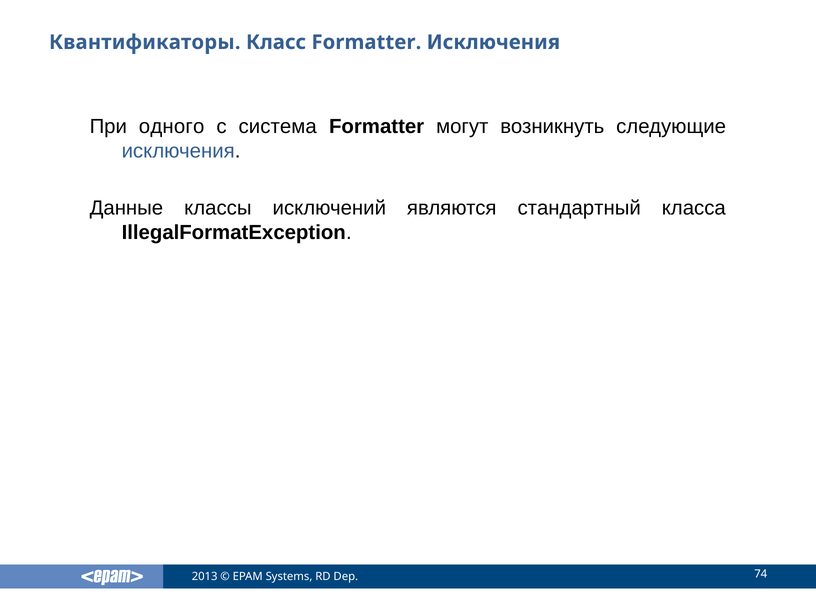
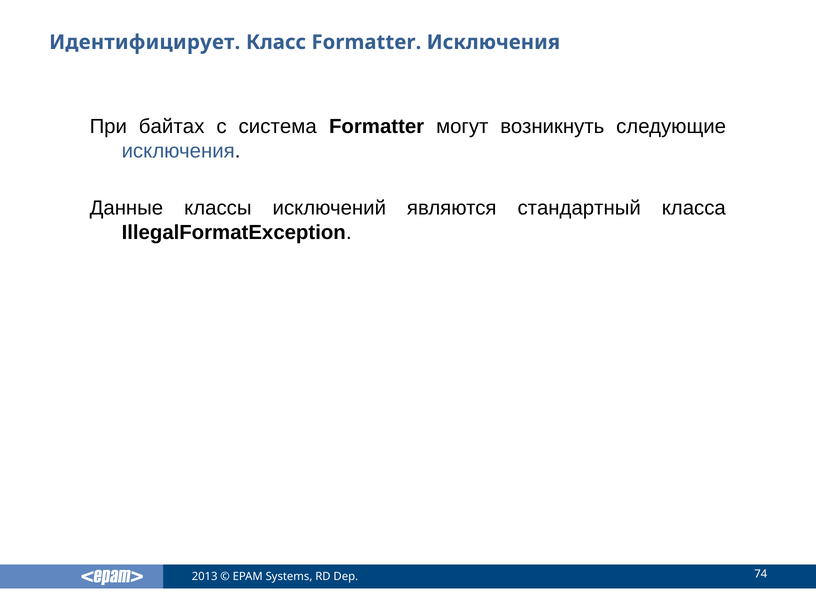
Квантификаторы: Квантификаторы -> Идентифицирует (145, 42)
одного: одного -> байтах (172, 126)
